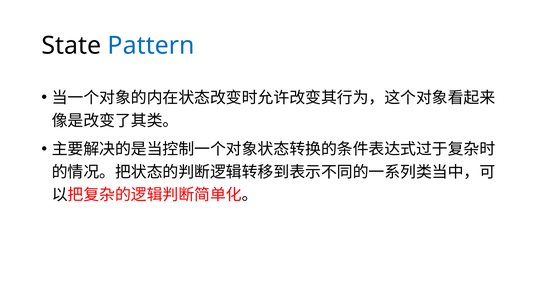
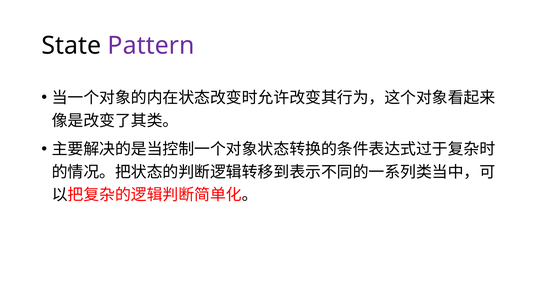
Pattern colour: blue -> purple (151, 46)
